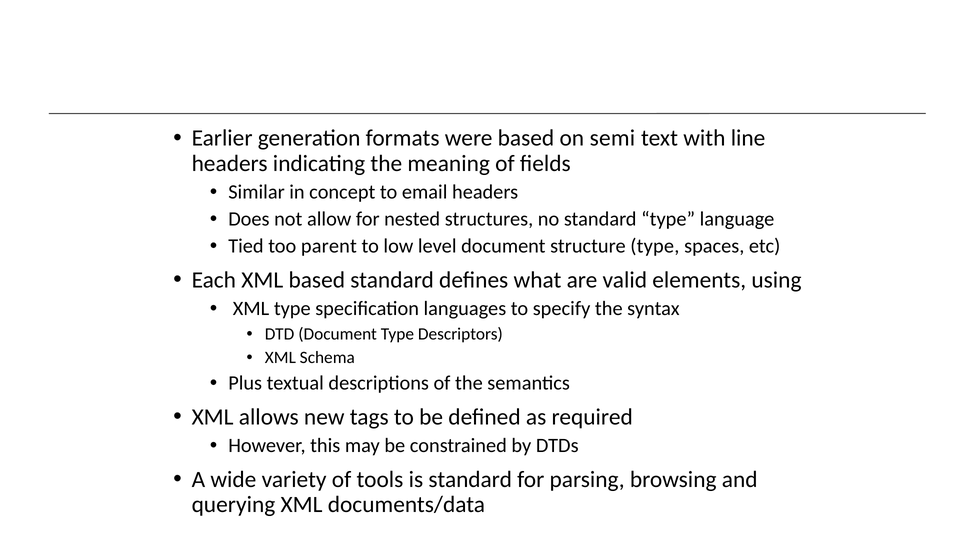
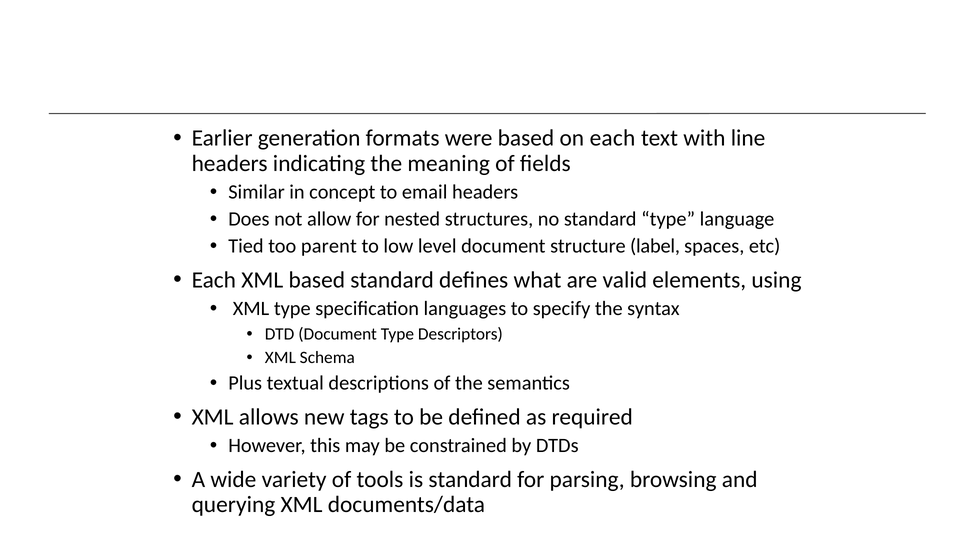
on semi: semi -> each (612, 138)
structure type: type -> label (655, 246)
